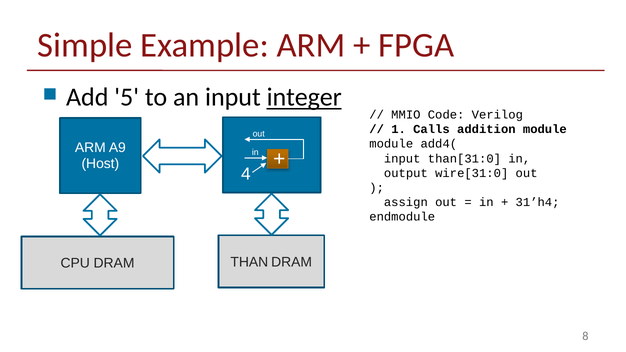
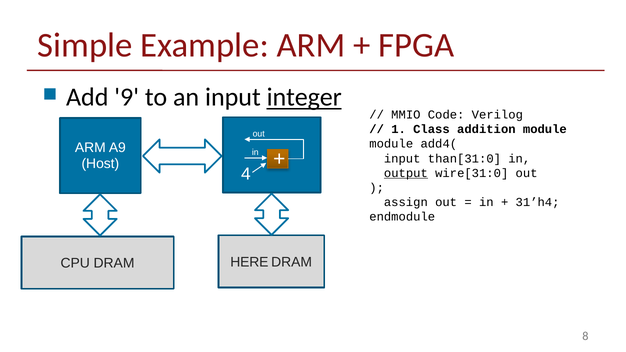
5: 5 -> 9 (127, 97)
Calls: Calls -> Class (431, 129)
output underline: none -> present (406, 173)
THAN: THAN -> HERE (249, 262)
